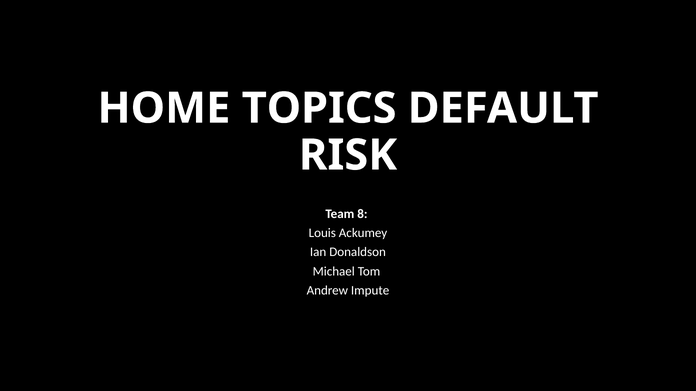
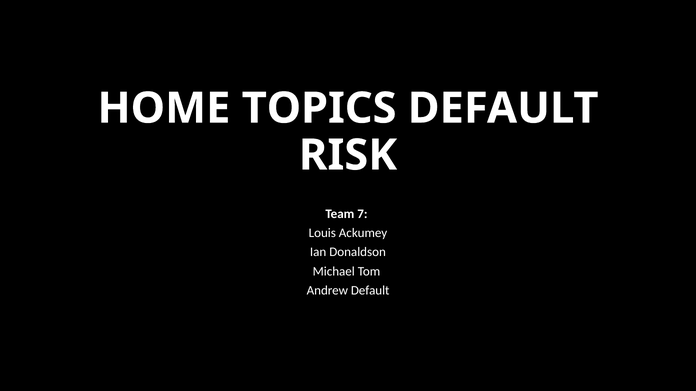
8: 8 -> 7 (362, 214)
Andrew Impute: Impute -> Default (370, 291)
